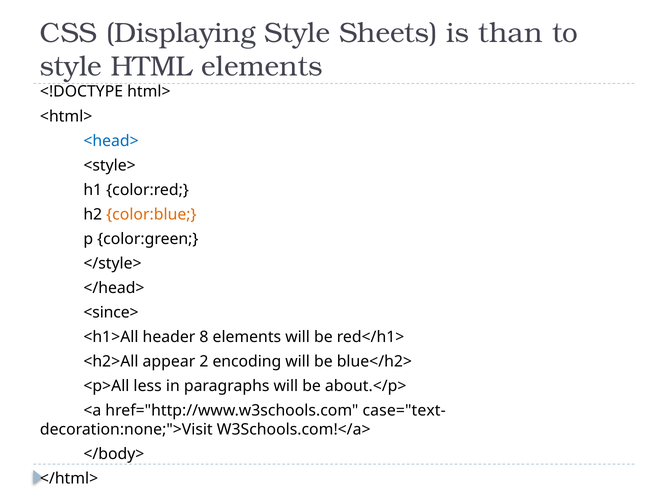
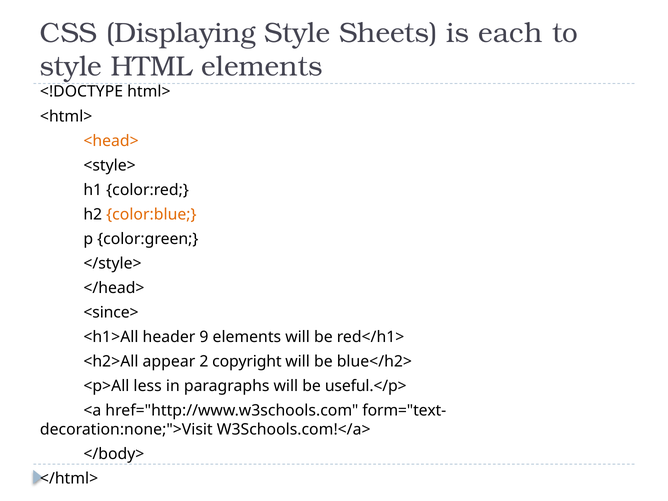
than: than -> each (510, 33)
<head> colour: blue -> orange (111, 141)
8: 8 -> 9 (204, 337)
encoding: encoding -> copyright (247, 361)
about.</p>: about.</p> -> useful.</p> (366, 386)
case="text-: case="text- -> form="text- (404, 410)
